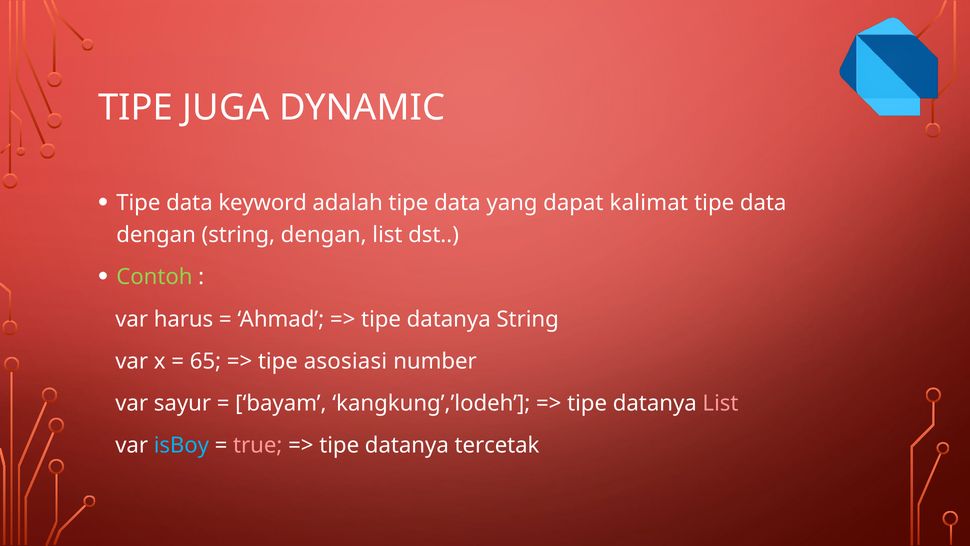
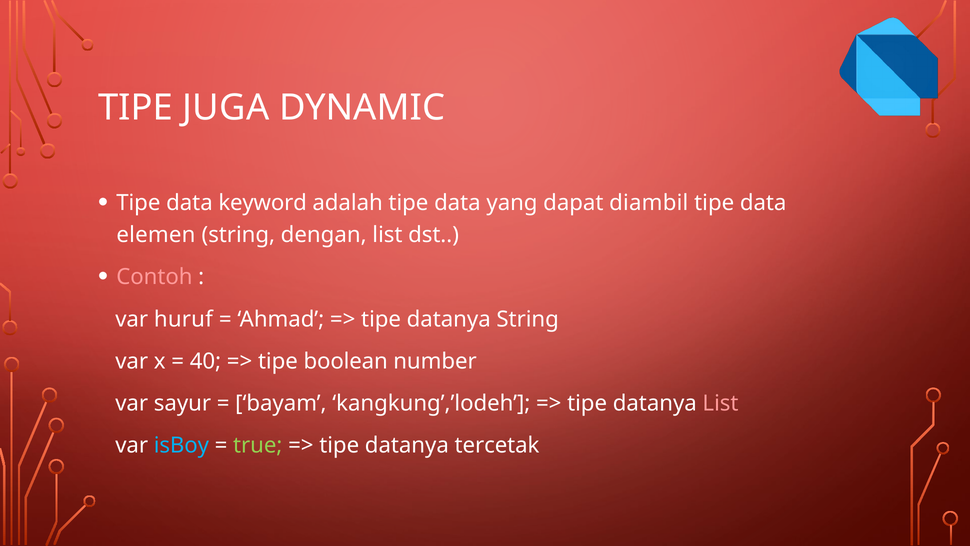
kalimat: kalimat -> diambil (649, 203)
dengan: dengan -> elemen (156, 235)
Contoh colour: light green -> pink (154, 277)
harus: harus -> huruf (183, 319)
65: 65 -> 40 (205, 361)
asosiasi: asosiasi -> boolean (346, 361)
true colour: pink -> light green (258, 445)
